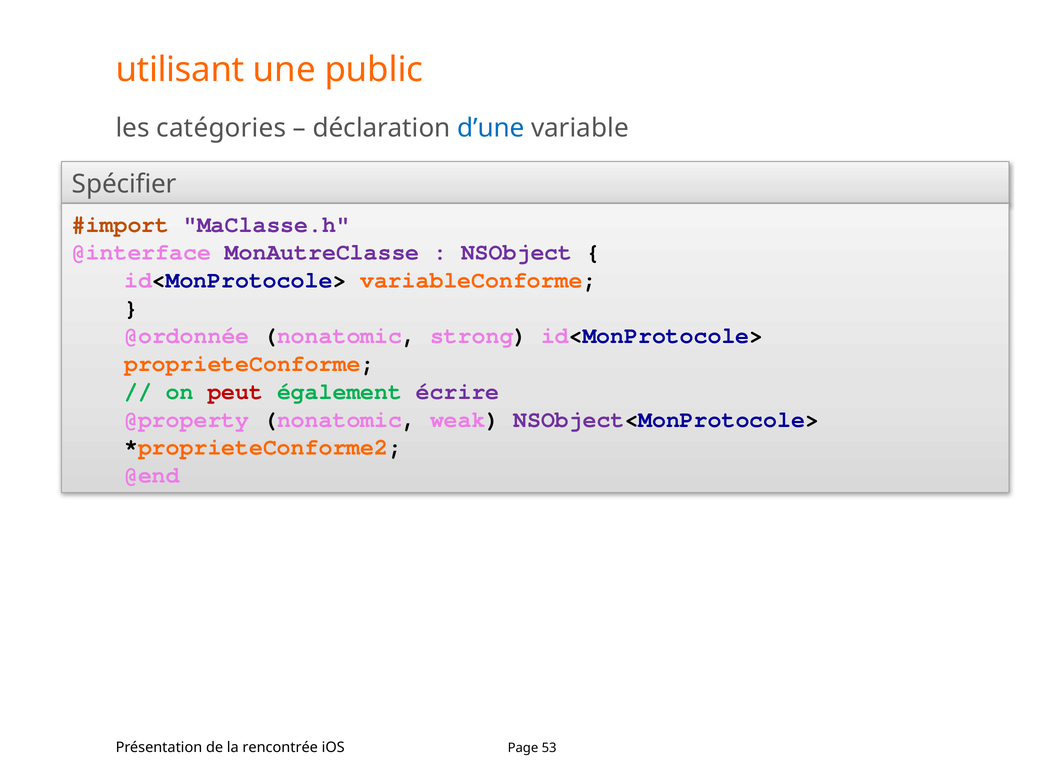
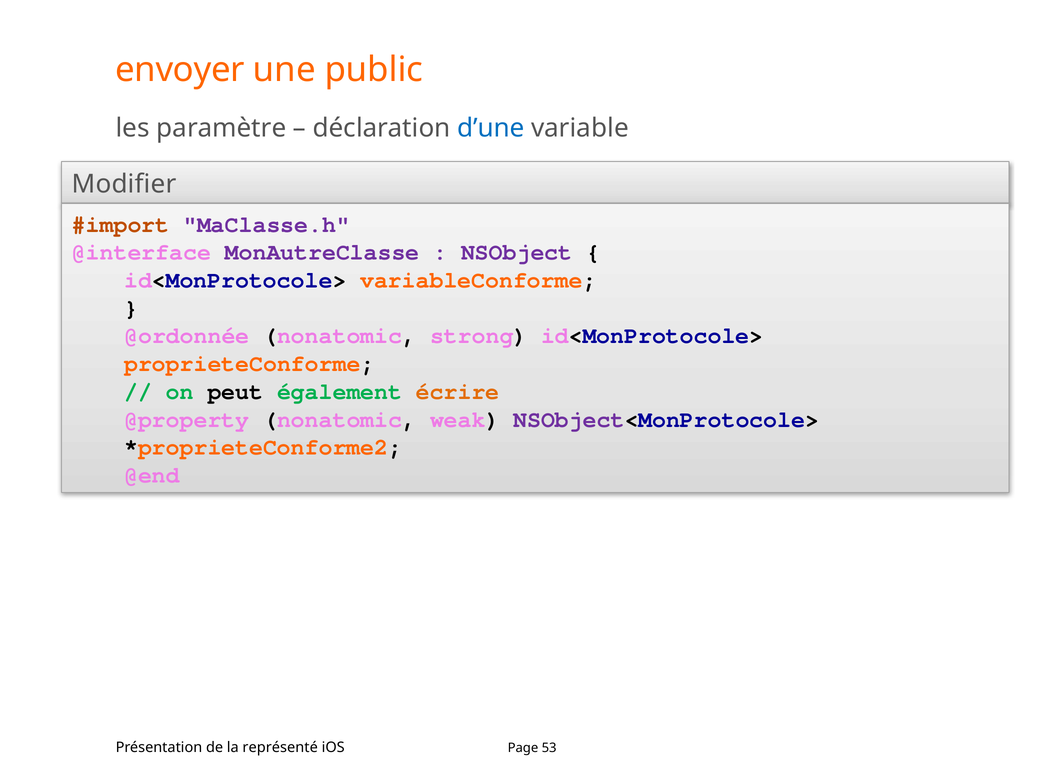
utilisant: utilisant -> envoyer (180, 70)
catégories: catégories -> paramètre (221, 128)
Spécifier: Spécifier -> Modifier (124, 184)
peut colour: red -> black (235, 392)
écrire colour: purple -> orange (458, 392)
rencontrée: rencontrée -> représenté (280, 748)
